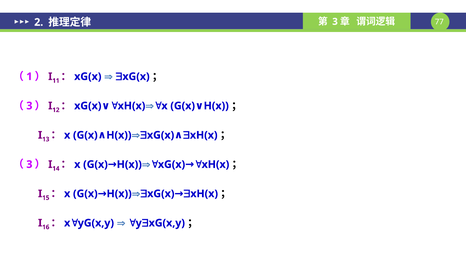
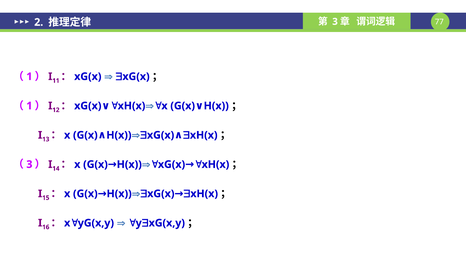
3: 3 -> 1 (29, 106)
